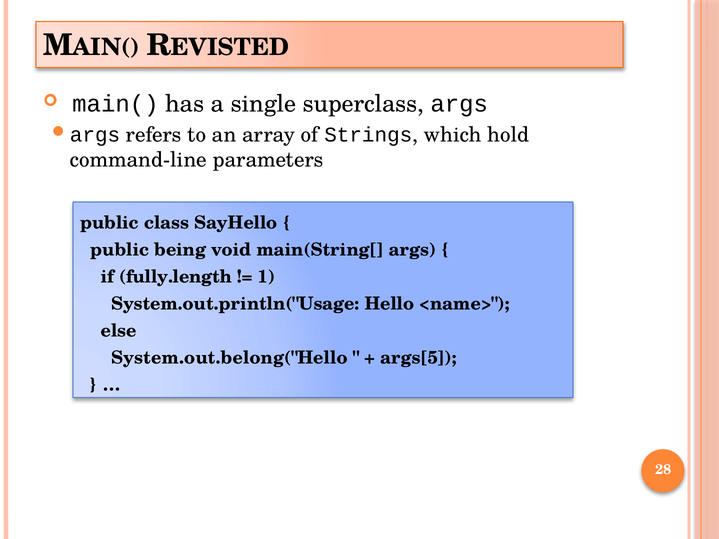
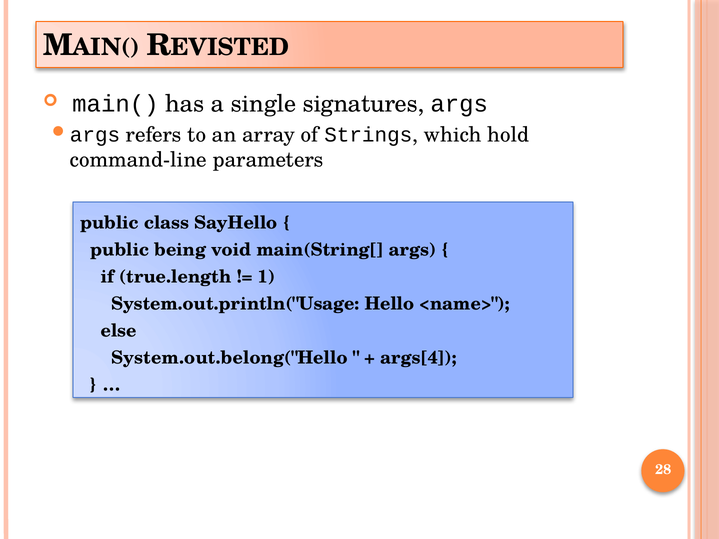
superclass: superclass -> signatures (363, 104)
fully.length: fully.length -> true.length (175, 277)
args[5: args[5 -> args[4 (419, 358)
